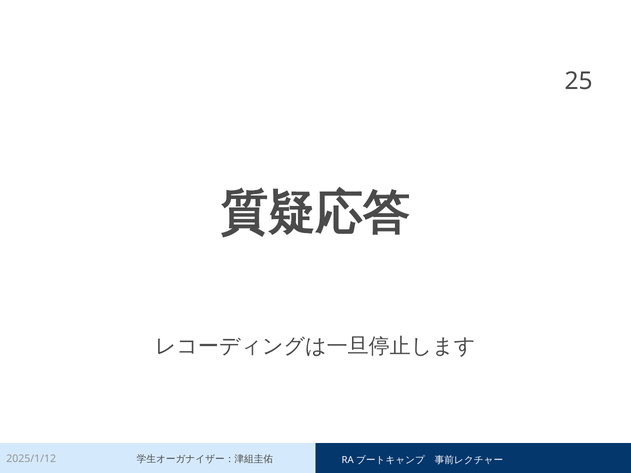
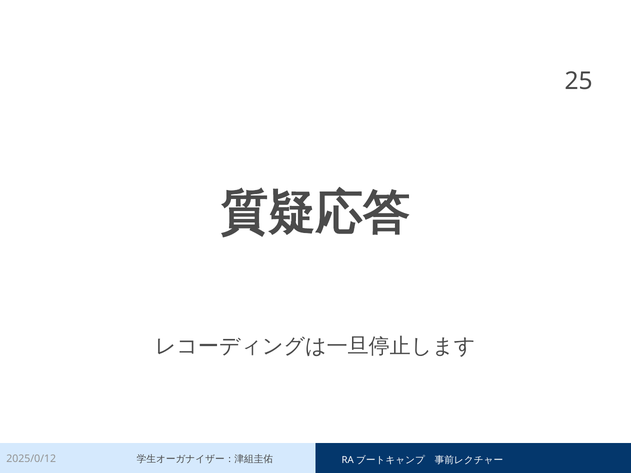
2025/1/12: 2025/1/12 -> 2025/0/12 (31, 459)
